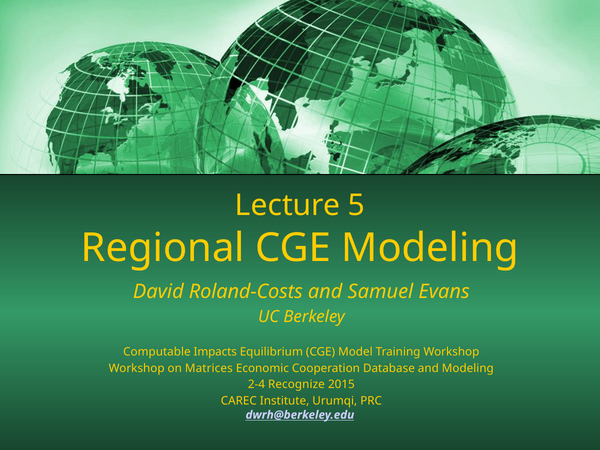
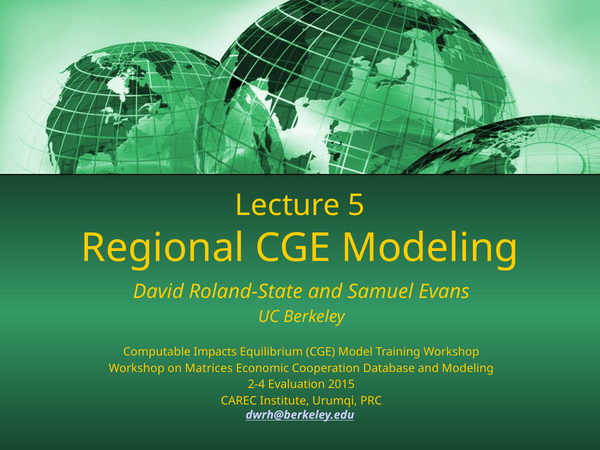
Roland-Costs: Roland-Costs -> Roland-State (246, 291)
Recognize: Recognize -> Evaluation (297, 385)
